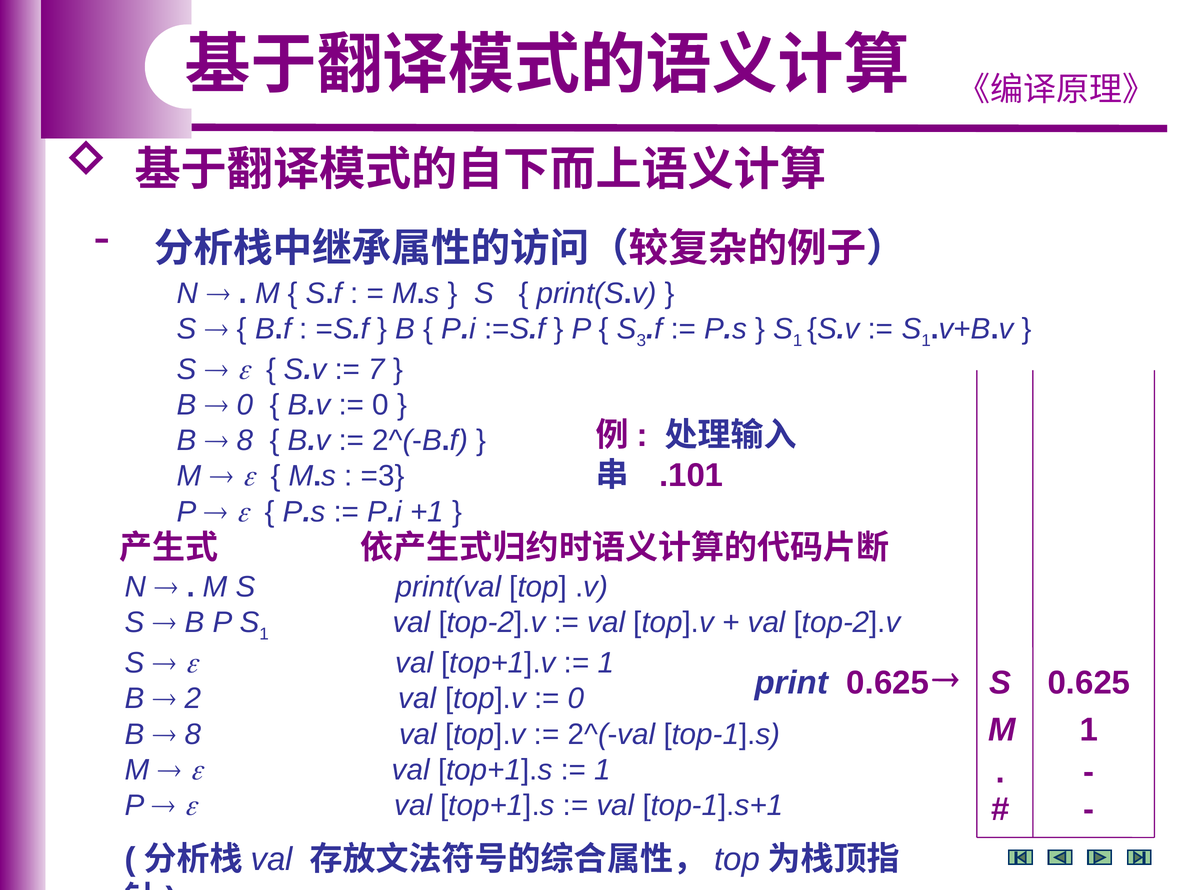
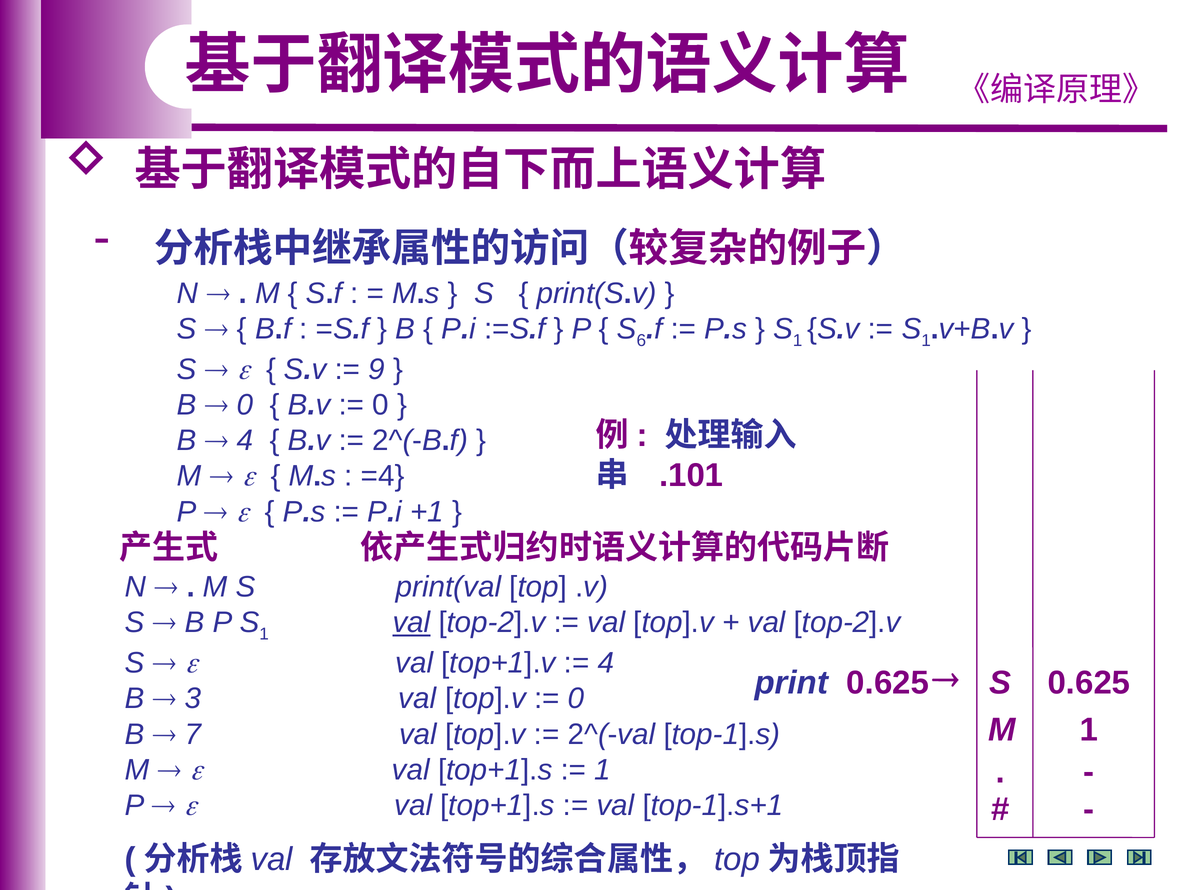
3: 3 -> 6 (641, 341)
7: 7 -> 9 (377, 369)
8: 8 -> 4 (245, 441)
=3: =3 -> =4 (383, 476)
val underline: none -> present (411, 623)
1: 1 -> 4 (606, 663)
2: 2 -> 3 (193, 699)
8: 8 -> 7 (193, 735)
